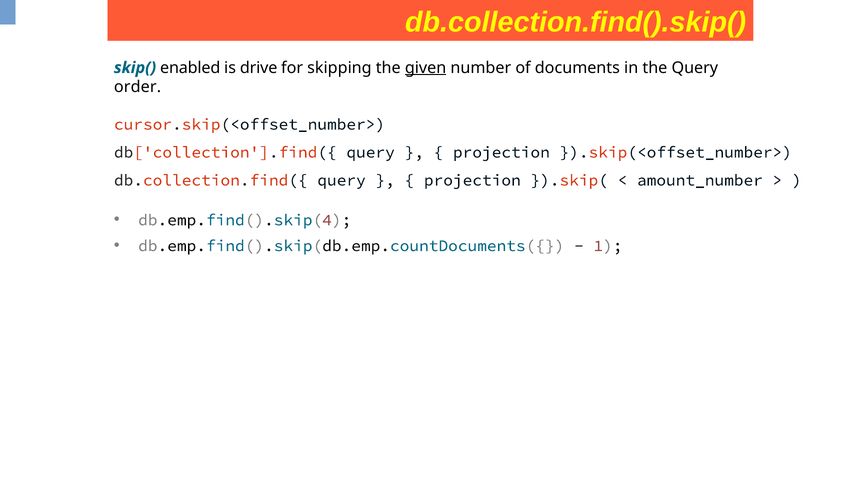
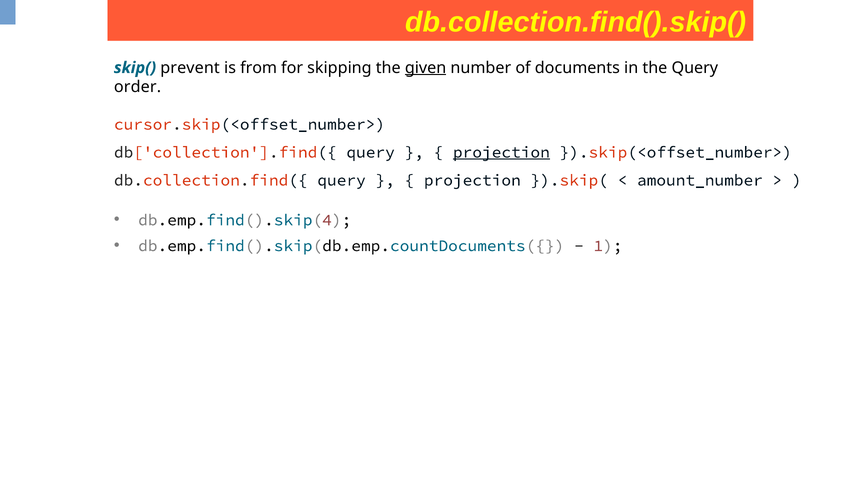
enabled: enabled -> prevent (190, 68)
drive: drive -> from (259, 68)
projection underline: none -> present (501, 152)
